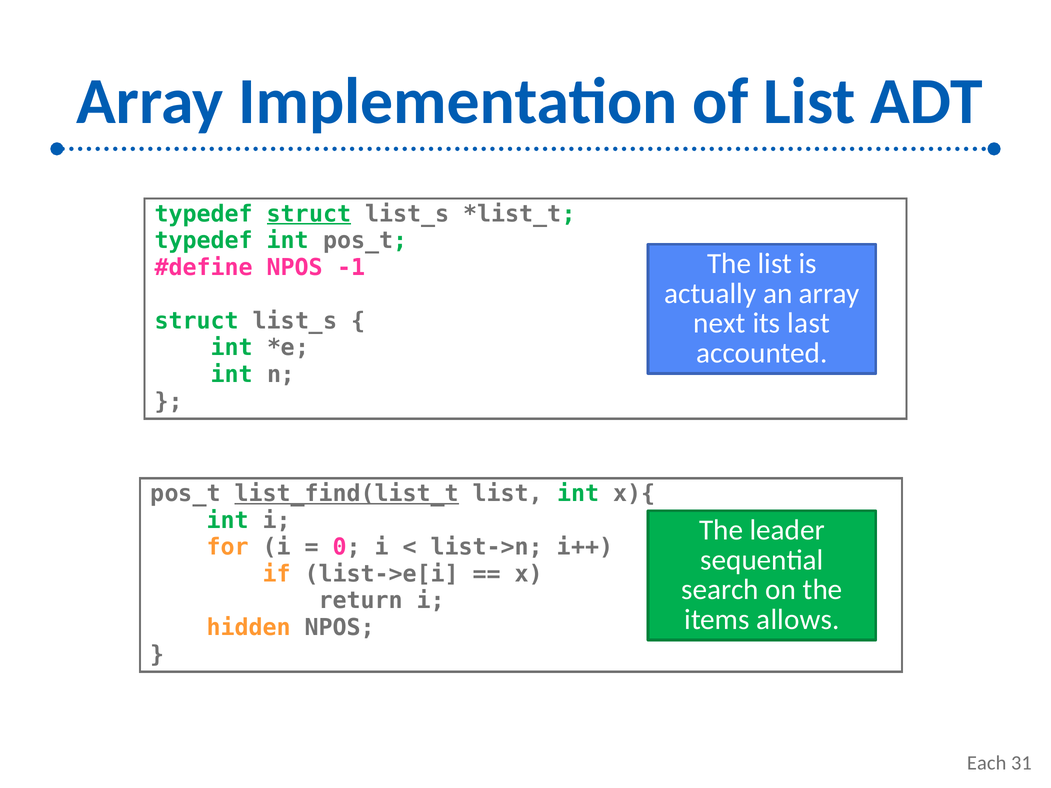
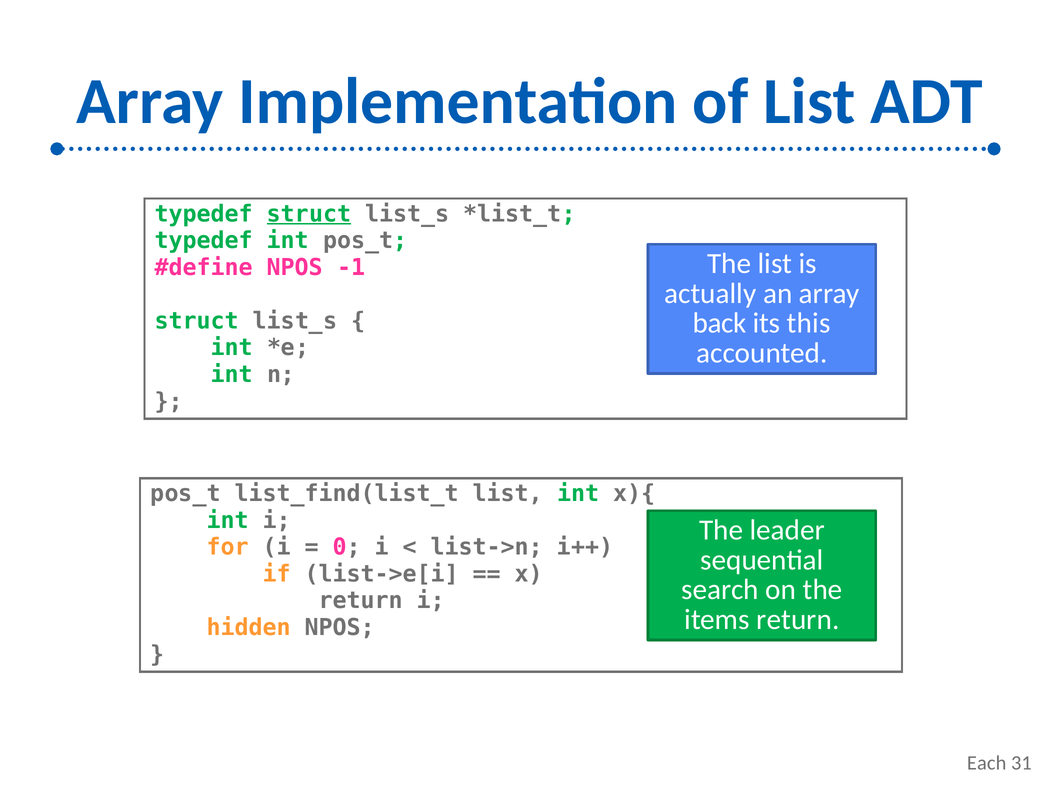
next: next -> back (720, 323)
last: last -> this (809, 323)
list_find(list_t underline: present -> none (347, 494)
items allows: allows -> return (798, 620)
